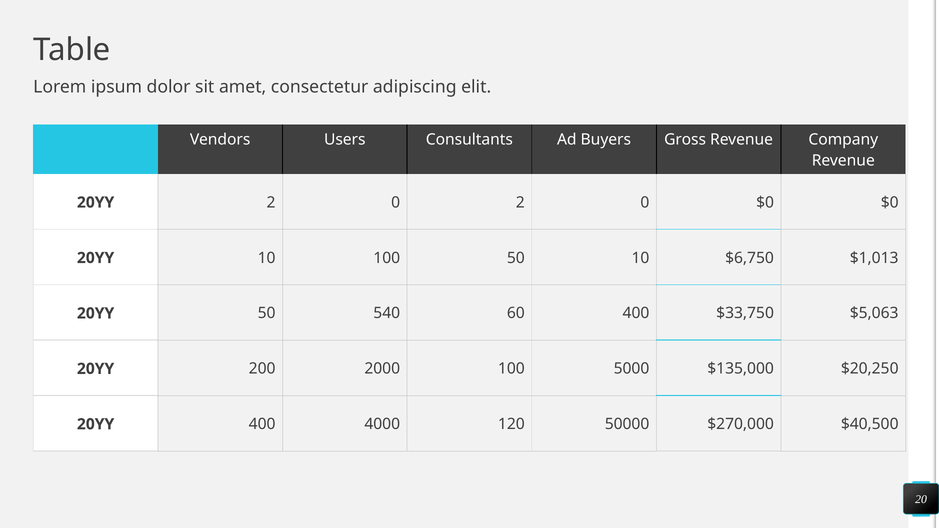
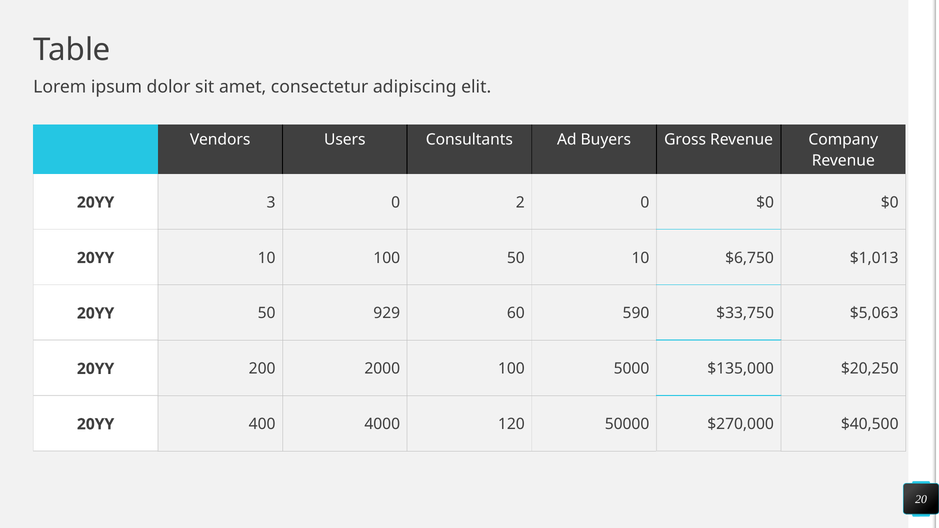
20YY 2: 2 -> 3 (271, 203)
540: 540 -> 929 (387, 313)
60 400: 400 -> 590 (636, 313)
